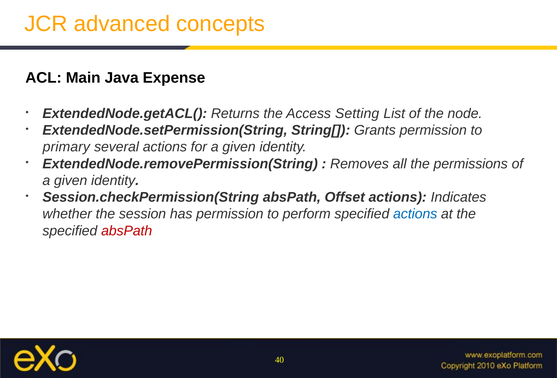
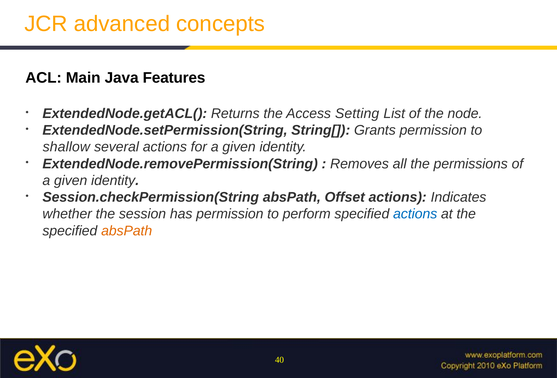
Expense: Expense -> Features (174, 78)
primary: primary -> shallow (66, 147)
absPath colour: red -> orange (127, 230)
